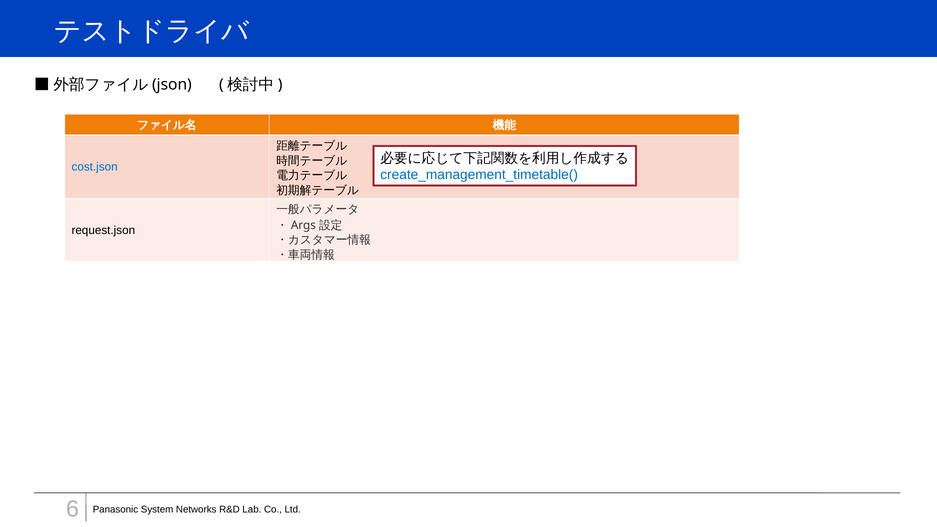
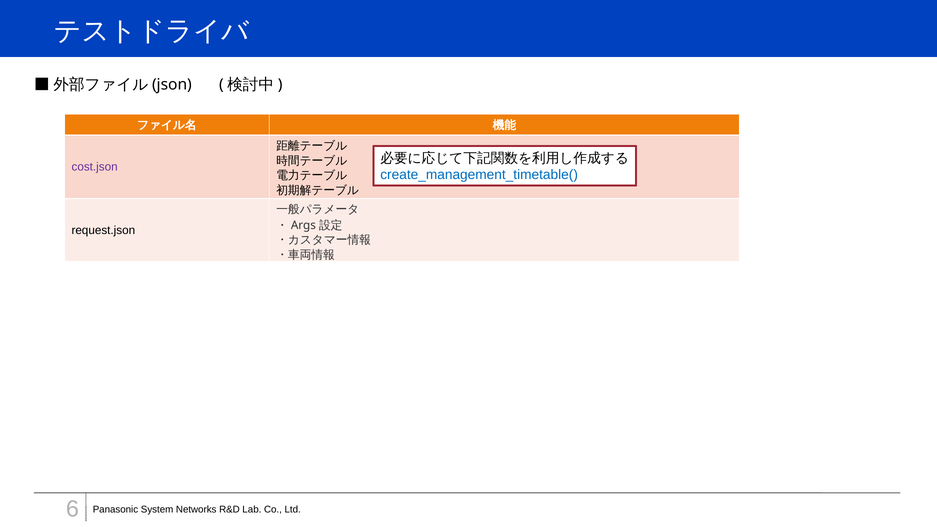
cost.json colour: blue -> purple (95, 167)
